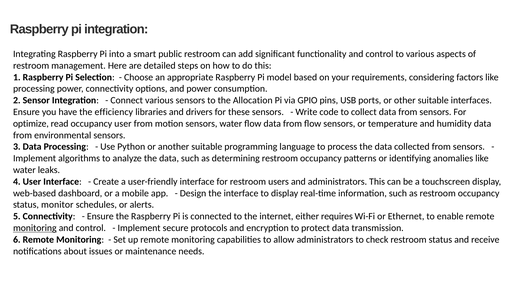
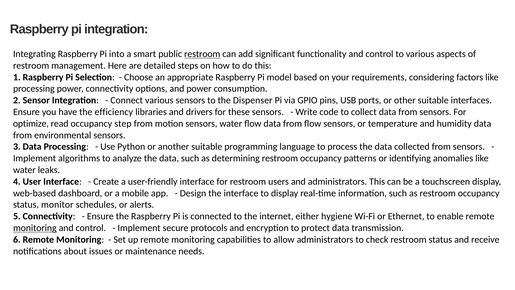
restroom underline: none -> present (202, 54)
Allocation: Allocation -> Dispenser (253, 100)
occupancy user: user -> step (123, 123)
requires: requires -> hygiene (337, 216)
